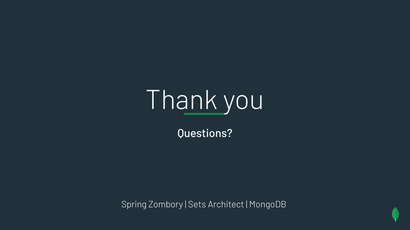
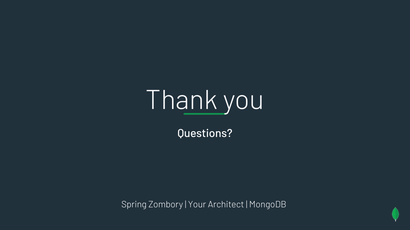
Sets: Sets -> Your (197, 205)
